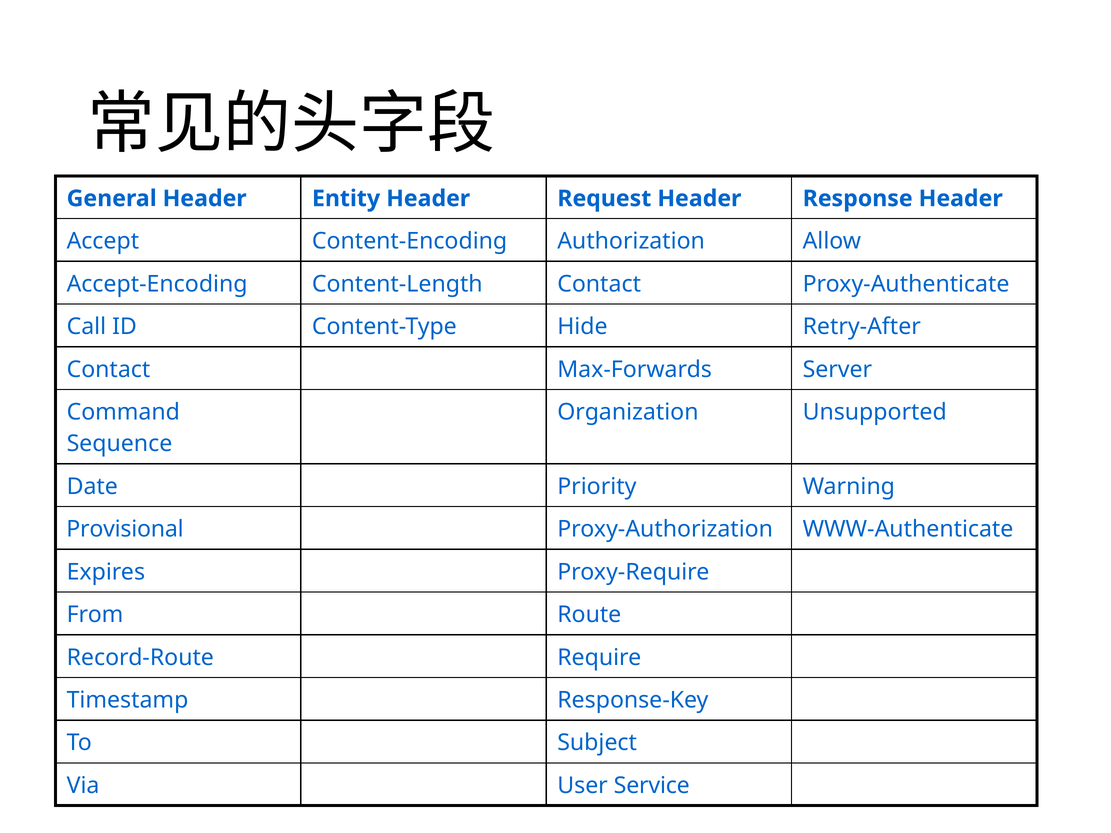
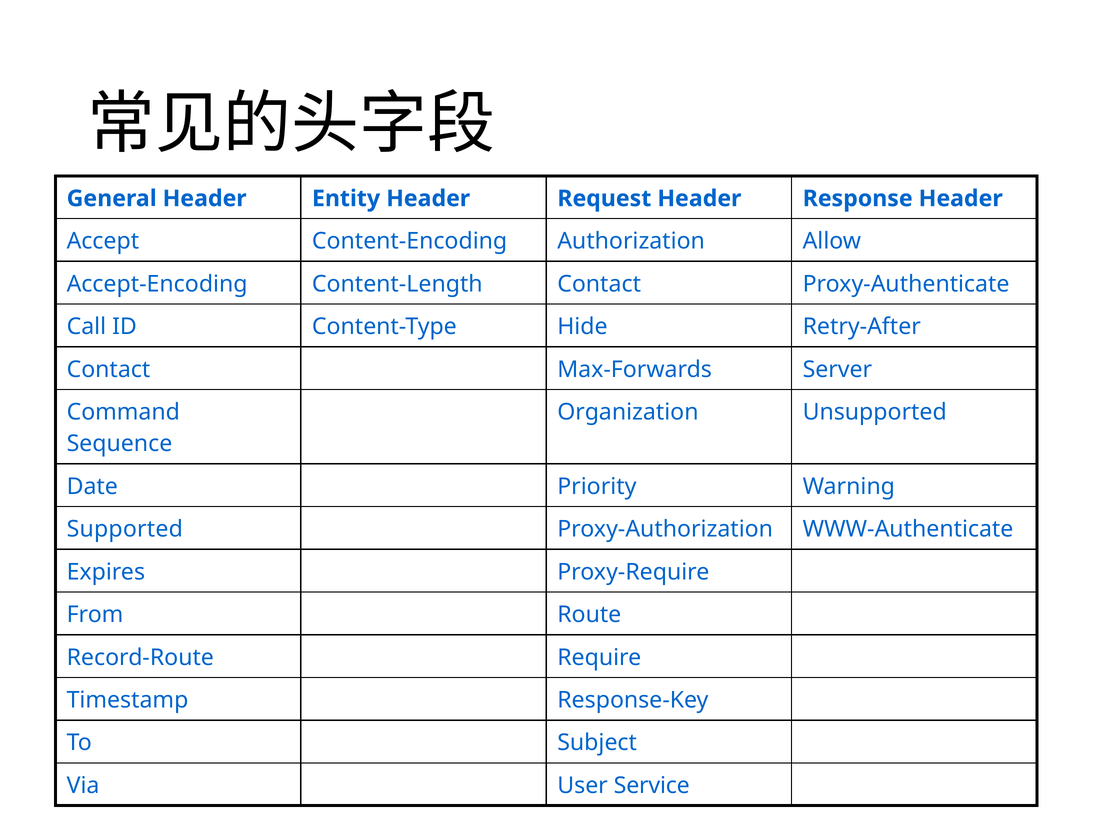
Provisional: Provisional -> Supported (125, 529)
